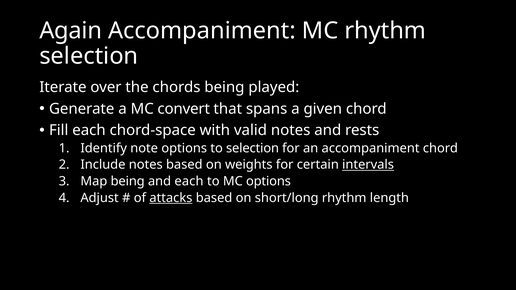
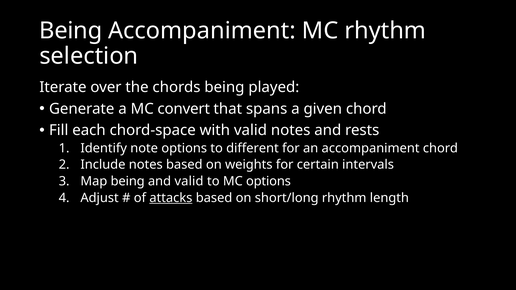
Again: Again -> Being (71, 31)
to selection: selection -> different (252, 148)
intervals underline: present -> none (368, 165)
and each: each -> valid (189, 181)
